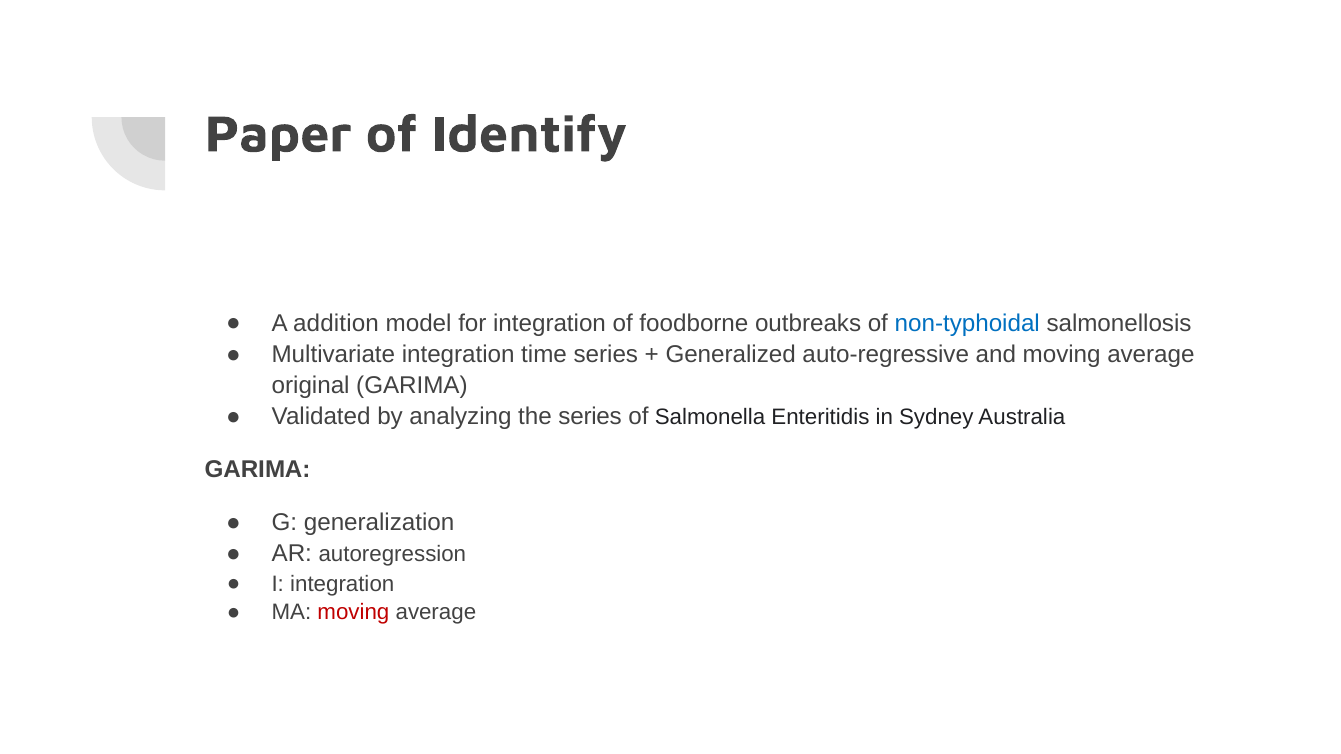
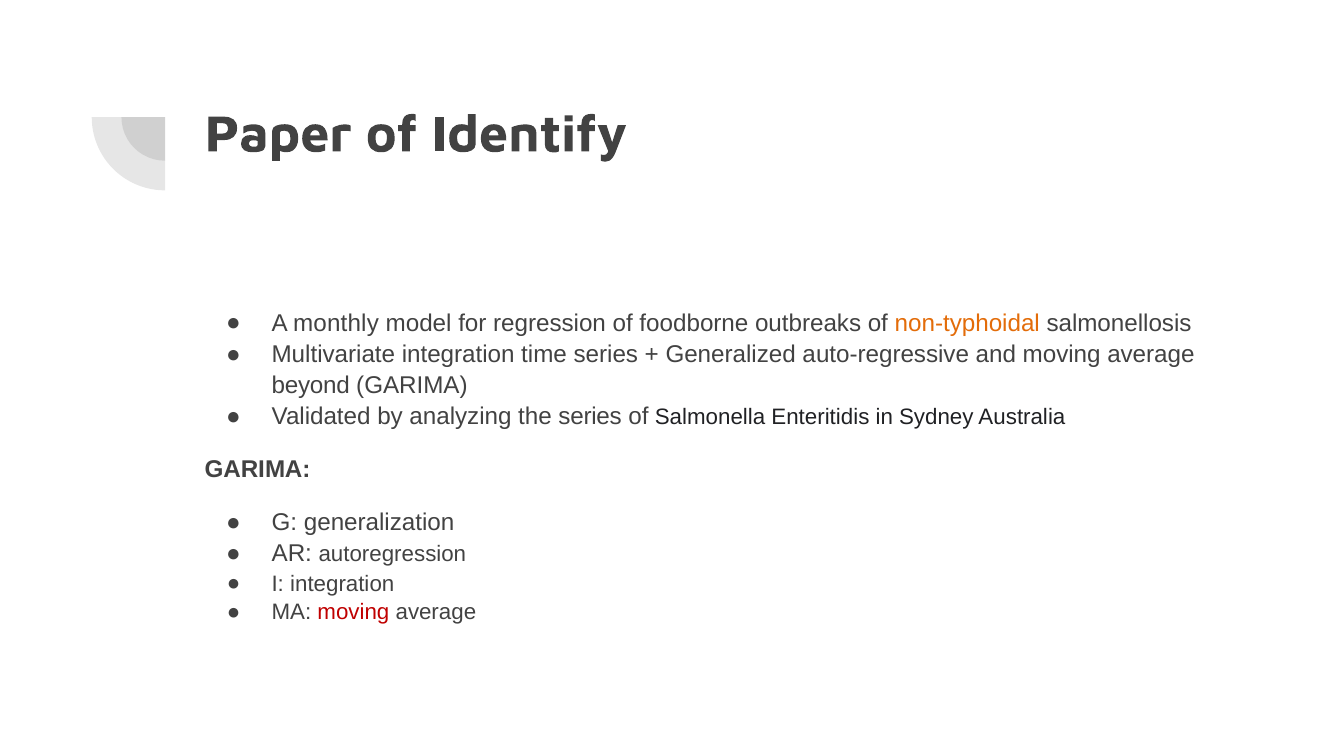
addition: addition -> monthly (336, 323)
for integration: integration -> regression (550, 323)
non-typhoidal colour: blue -> orange (967, 323)
original: original -> beyond (311, 385)
